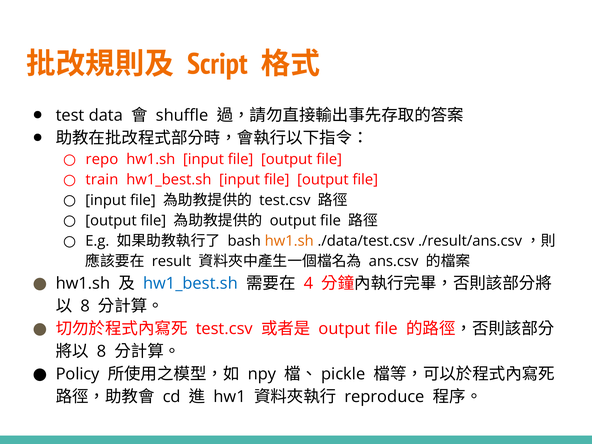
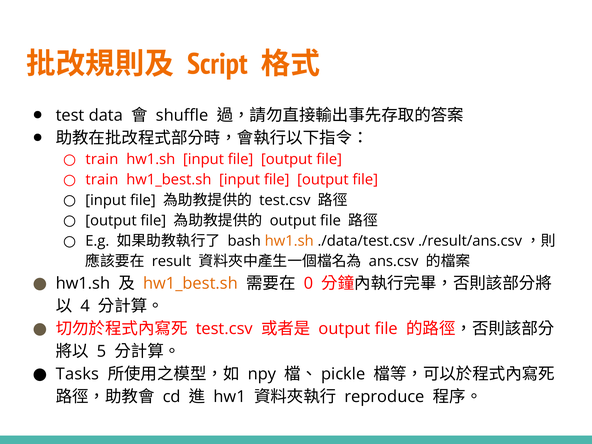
repo: repo -> train (102, 159)
hw1_best.sh colour: blue -> orange (190, 283)
4: 4 -> 0 (308, 283)
8: 8 -> 4 (85, 306)
8: 8 -> 5 (102, 351)
Policy: Policy -> Tasks (77, 374)
